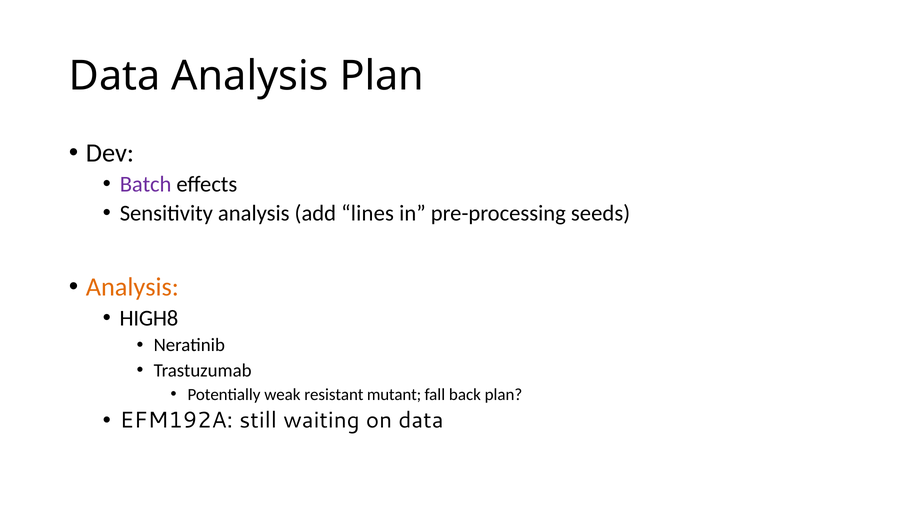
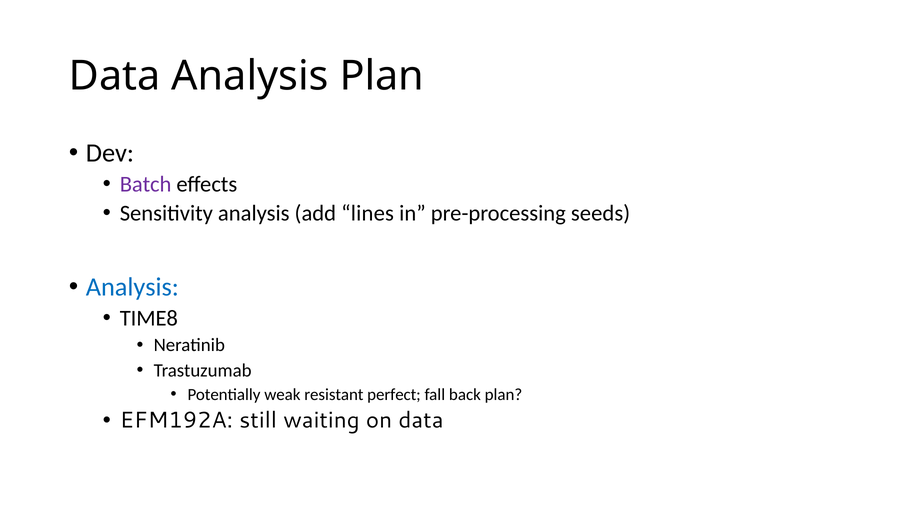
Analysis colour: orange -> blue (132, 287)
HIGH8: HIGH8 -> TIME8 (149, 318)
mutant: mutant -> perfect (394, 394)
